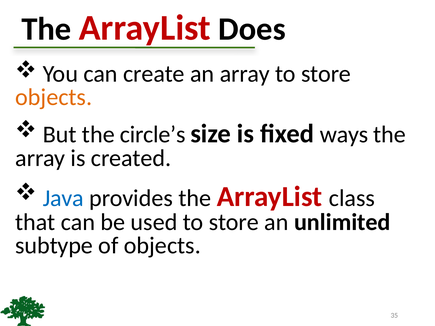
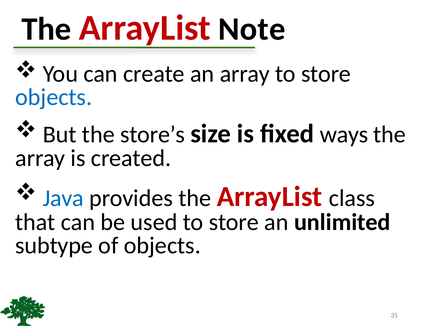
Does: Does -> Note (252, 29)
objects colour: orange -> blue (54, 97)
circle’s: circle’s -> store’s (153, 135)
